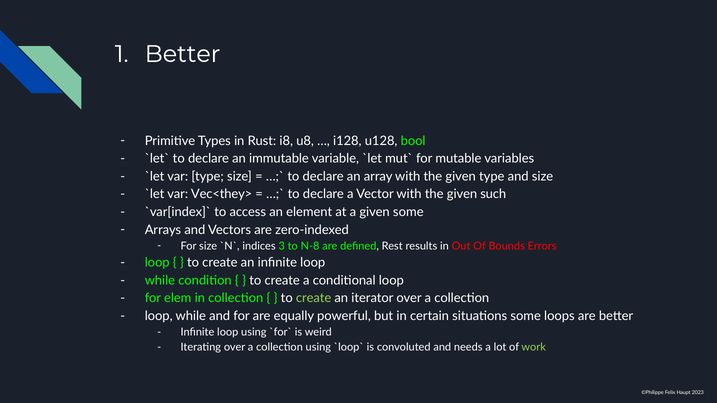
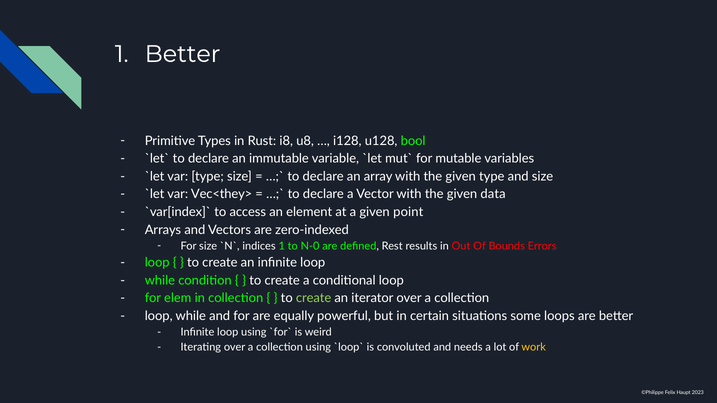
such: such -> data (493, 194)
given some: some -> point (408, 212)
indices 3: 3 -> 1 (282, 246)
N-8: N-8 -> N-0 (310, 246)
work colour: light green -> yellow (534, 348)
